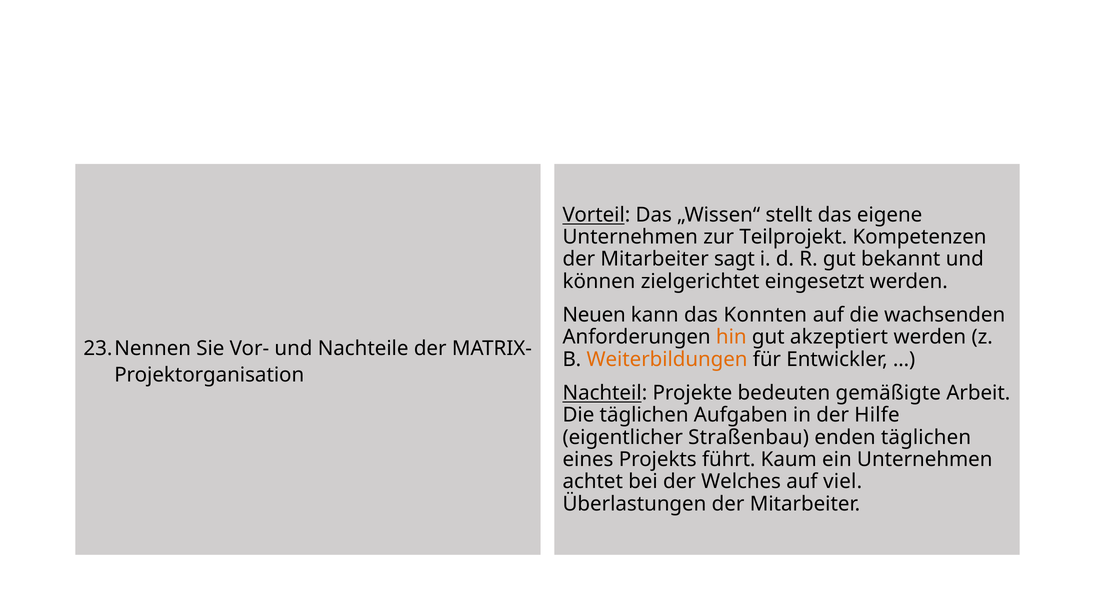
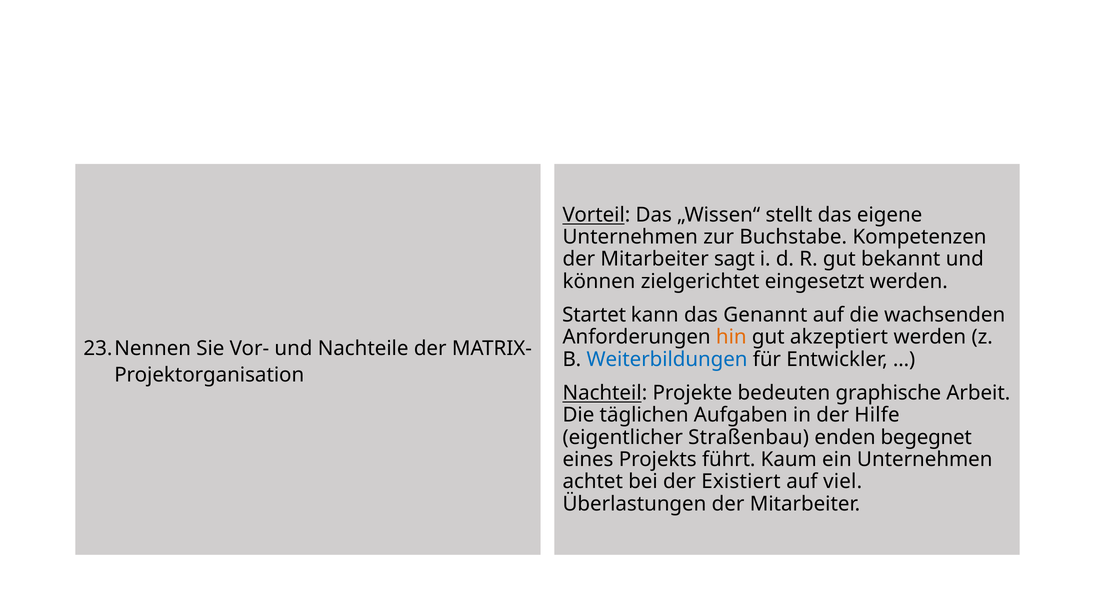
Teilprojekt: Teilprojekt -> Buchstabe (793, 237)
Neuen: Neuen -> Startet (594, 315)
Konnten: Konnten -> Genannt (765, 315)
Weiterbildungen colour: orange -> blue (667, 359)
gemäßigte: gemäßigte -> graphische (888, 393)
enden täglichen: täglichen -> begegnet (926, 437)
Welches: Welches -> Existiert (741, 482)
